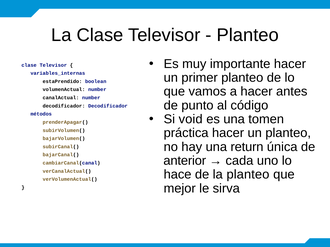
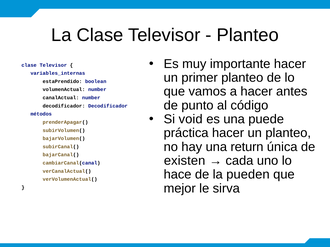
tomen: tomen -> puede (266, 119)
anterior: anterior -> existen (185, 161)
la planteo: planteo -> pueden (248, 175)
